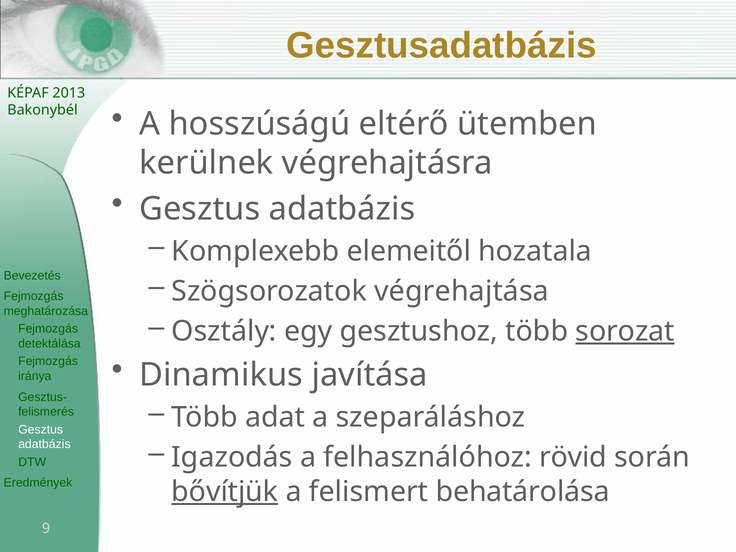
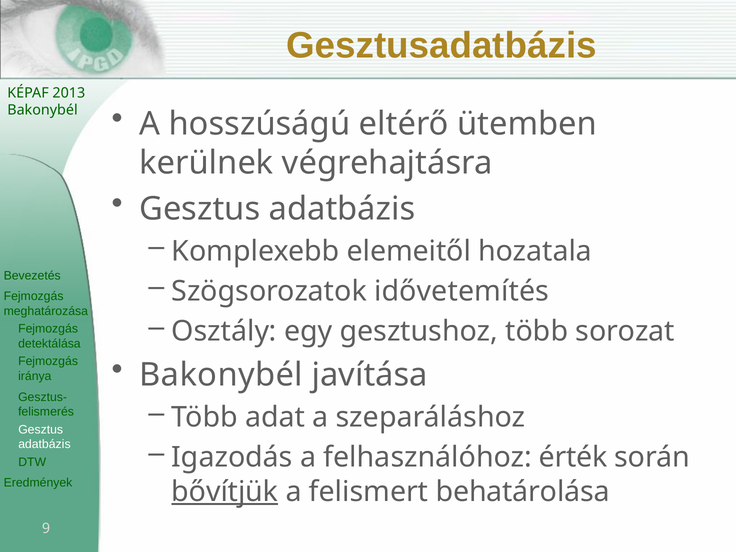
végrehajtása: végrehajtása -> idővetemítés (462, 291)
sorozat underline: present -> none (625, 331)
Dinamikus: Dinamikus -> Bakonybél (221, 375)
rövid: rövid -> érték (573, 457)
